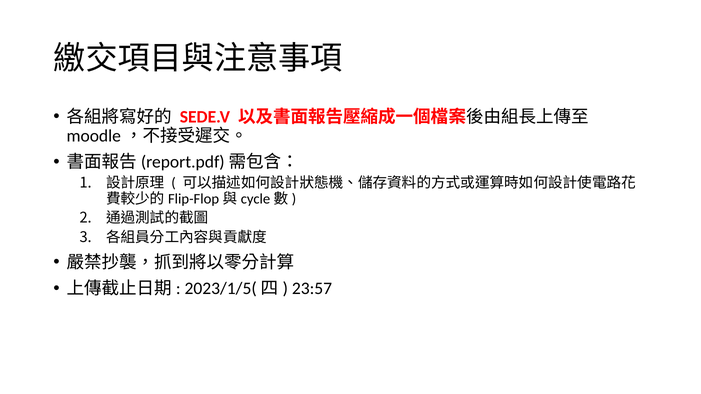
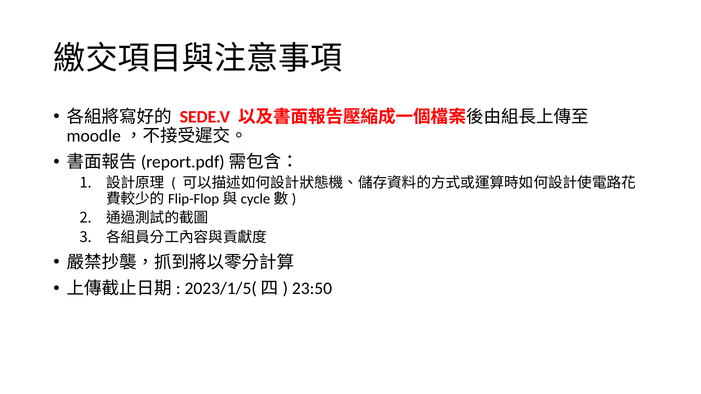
23:57: 23:57 -> 23:50 (312, 289)
